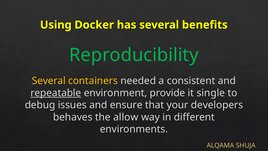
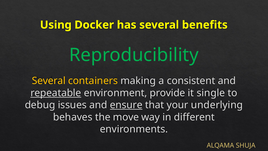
needed: needed -> making (138, 81)
ensure underline: none -> present (126, 105)
developers: developers -> underlying (217, 105)
allow: allow -> move (126, 117)
